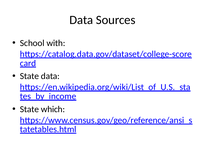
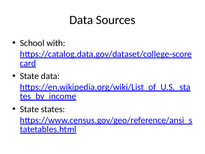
which: which -> states (53, 109)
